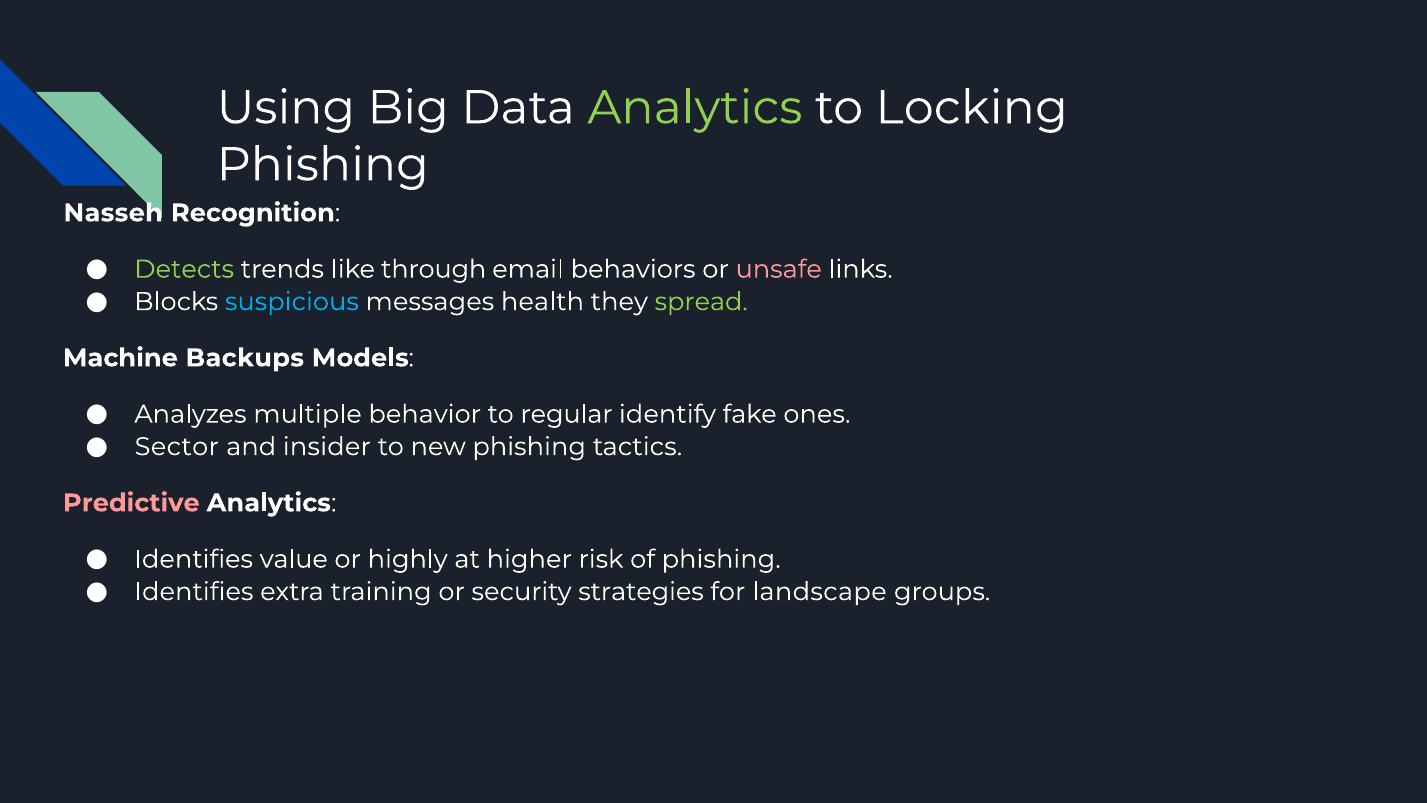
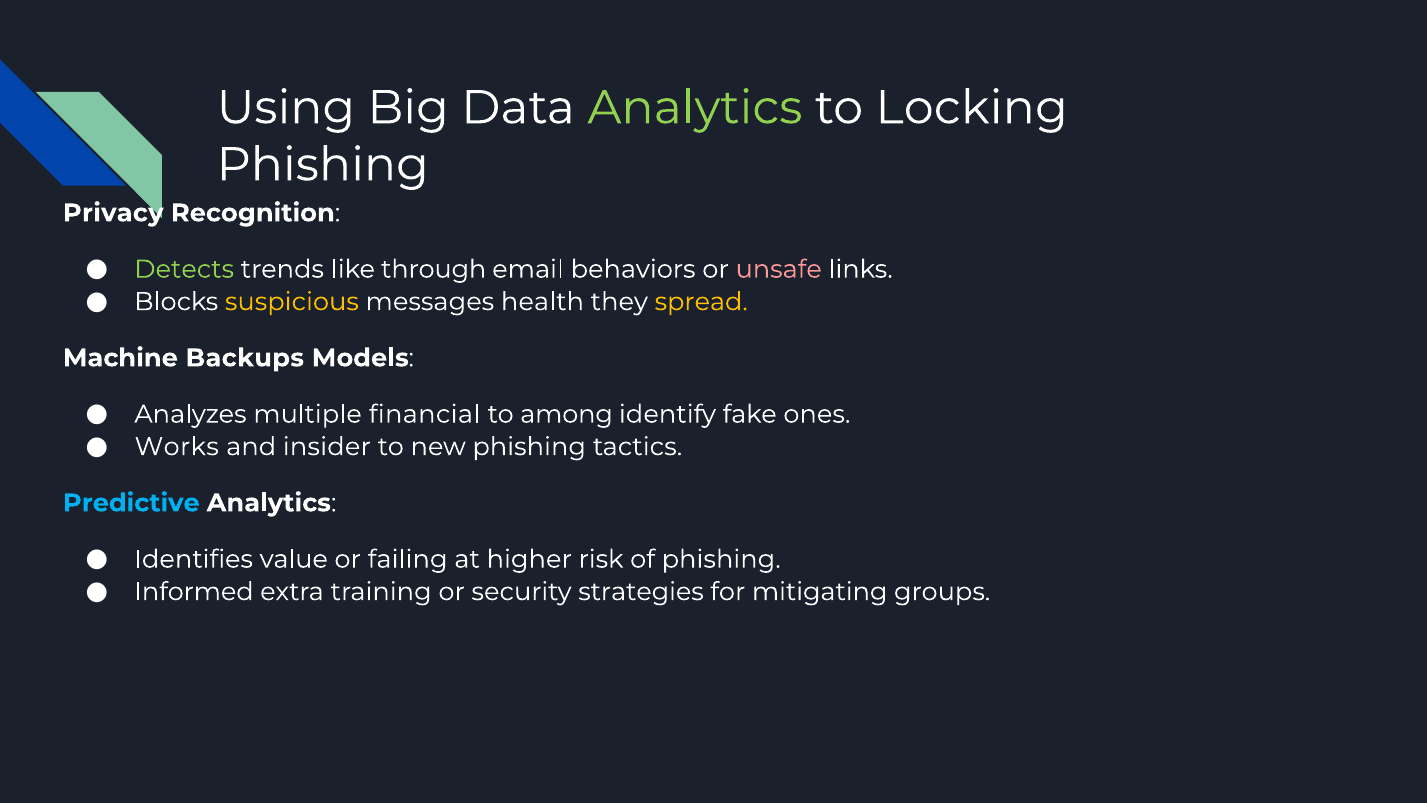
Nasseh: Nasseh -> Privacy (113, 213)
suspicious colour: light blue -> yellow (292, 302)
spread colour: light green -> yellow (701, 302)
behavior: behavior -> financial (425, 414)
regular: regular -> among (567, 414)
Sector: Sector -> Works (177, 447)
Predictive colour: pink -> light blue (131, 503)
highly: highly -> failing (408, 559)
Identifies: Identifies -> Informed (194, 592)
landscape: landscape -> mitigating (820, 592)
